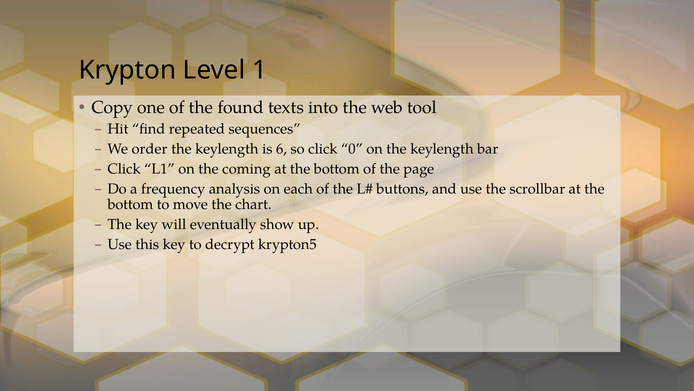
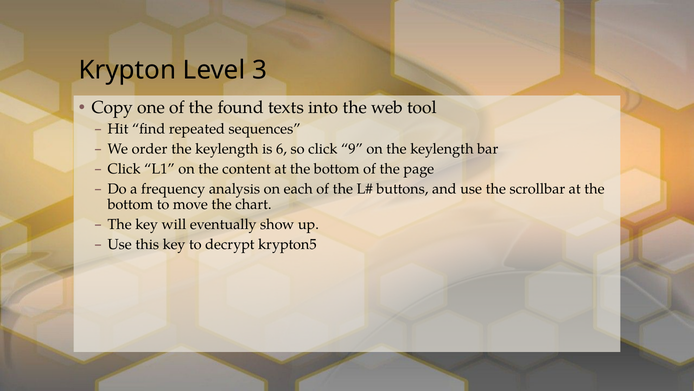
1: 1 -> 3 (260, 70)
0: 0 -> 9 (352, 149)
coming: coming -> content (246, 169)
